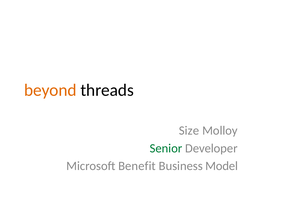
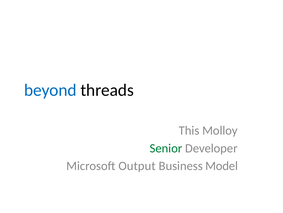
beyond colour: orange -> blue (50, 90)
Size: Size -> This (189, 130)
Benefit: Benefit -> Output (137, 165)
